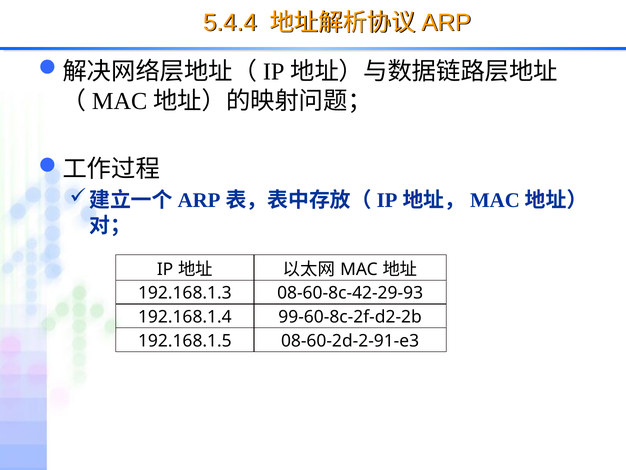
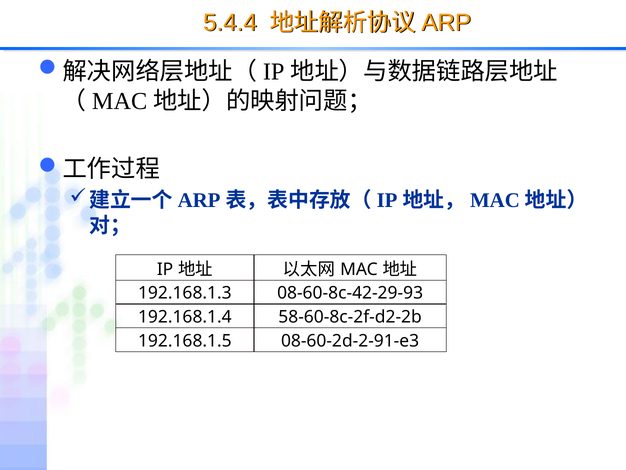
99-60-8c-2f-d2-2b: 99-60-8c-2f-d2-2b -> 58-60-8c-2f-d2-2b (350, 317)
